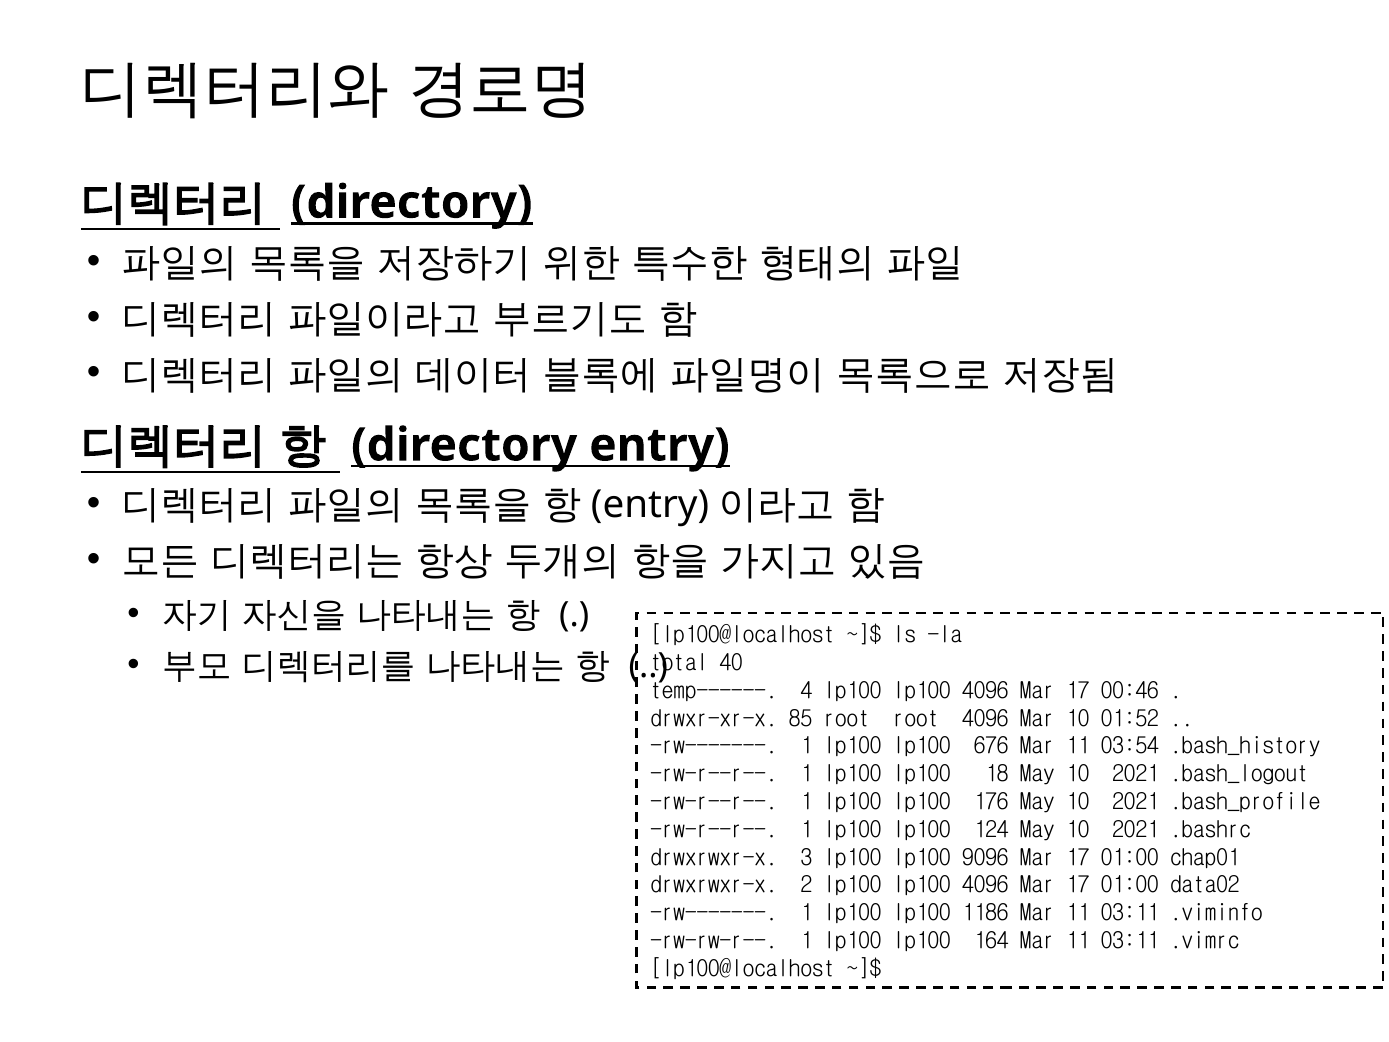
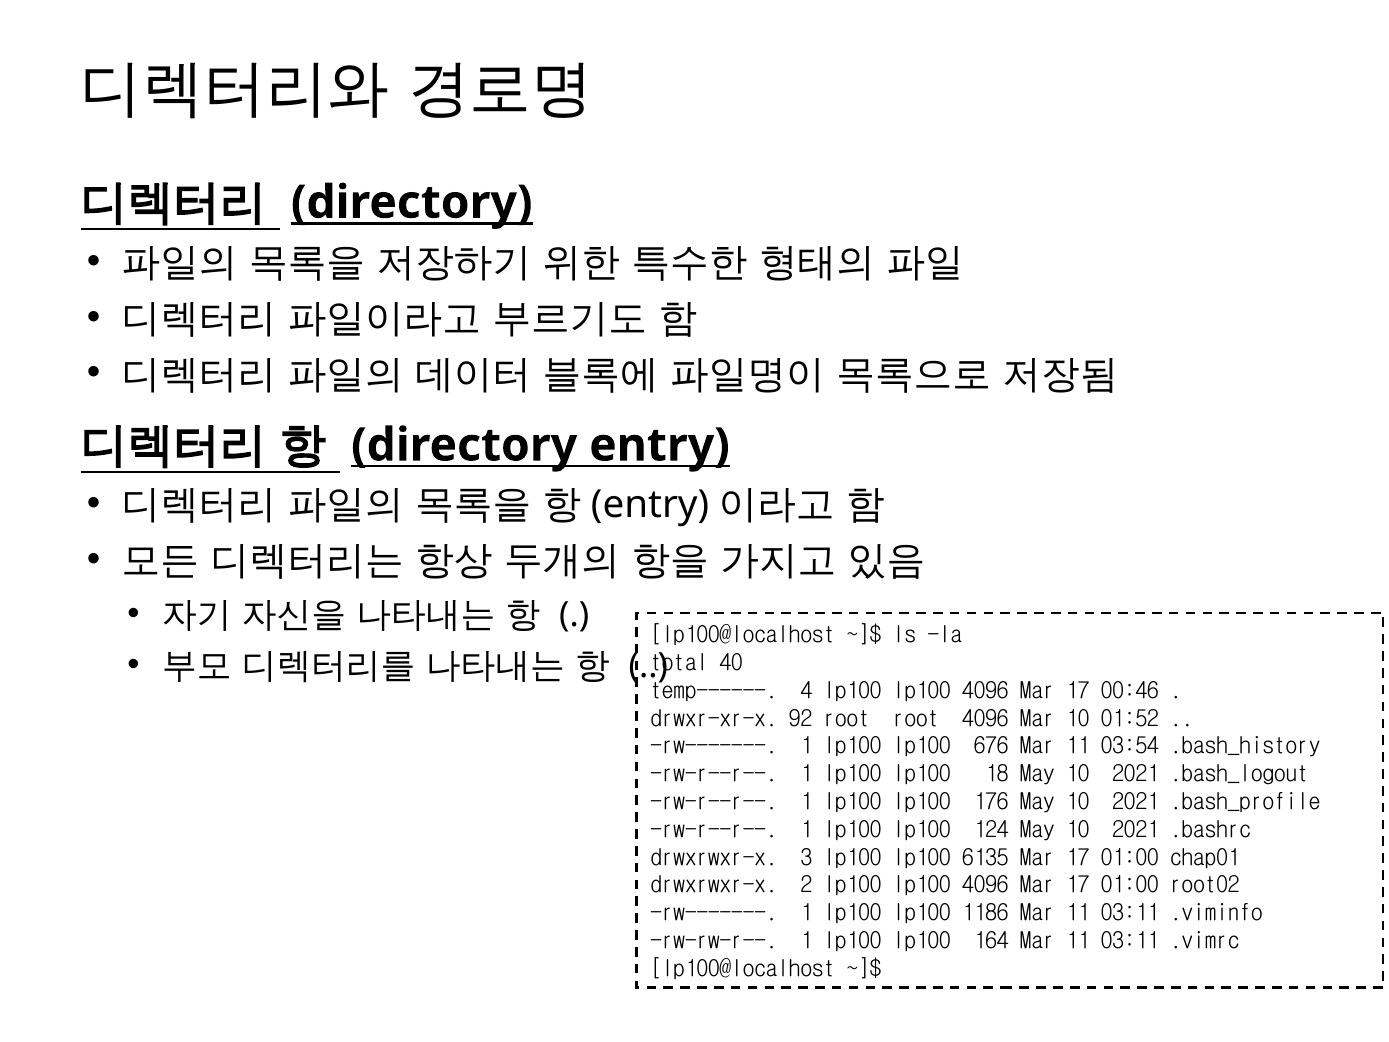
85: 85 -> 92 (801, 718)
9096: 9096 -> 6135 (985, 857)
data02: data02 -> root02 (1205, 885)
